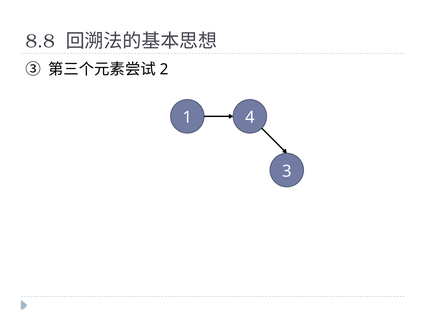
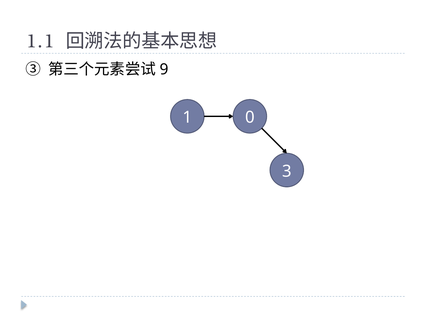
8.8: 8.8 -> 1.1 (40, 41)
2: 2 -> 9 (164, 69)
4: 4 -> 0 (250, 117)
